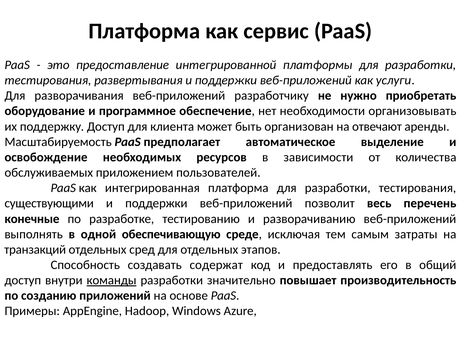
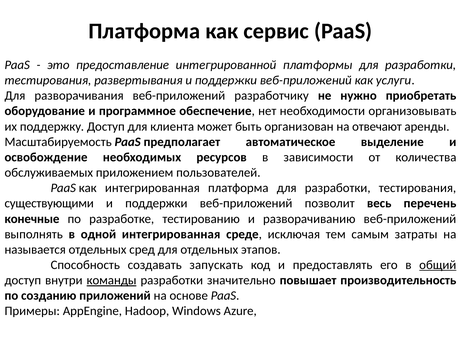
одной обеспечивающую: обеспечивающую -> интегрированная (171, 234)
транзакций: транзакций -> называется (35, 249)
содержат: содержат -> запускать (216, 265)
общий underline: none -> present (438, 265)
